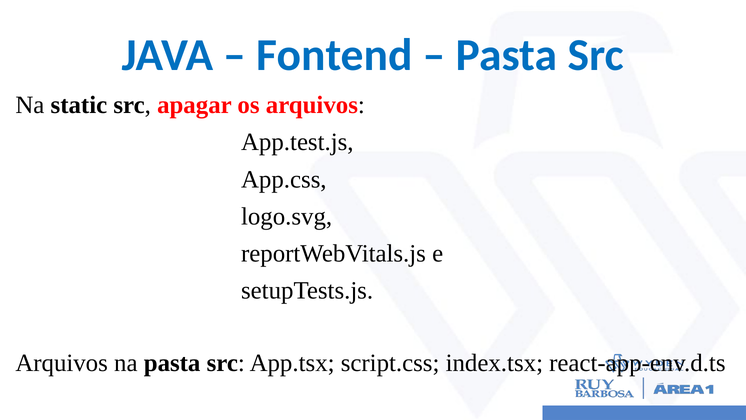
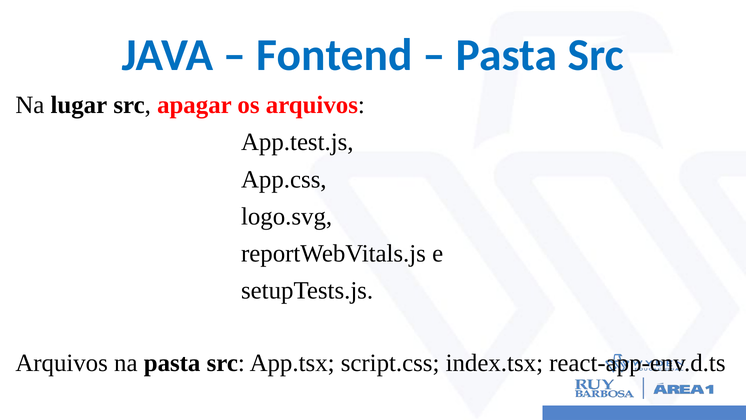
static: static -> lugar (79, 105)
